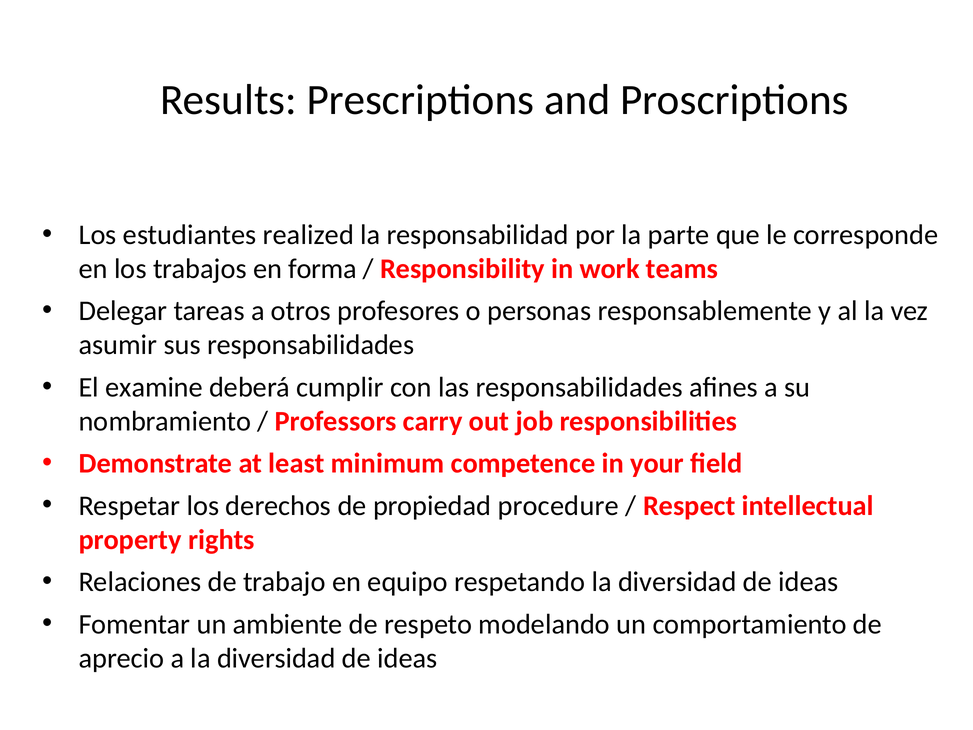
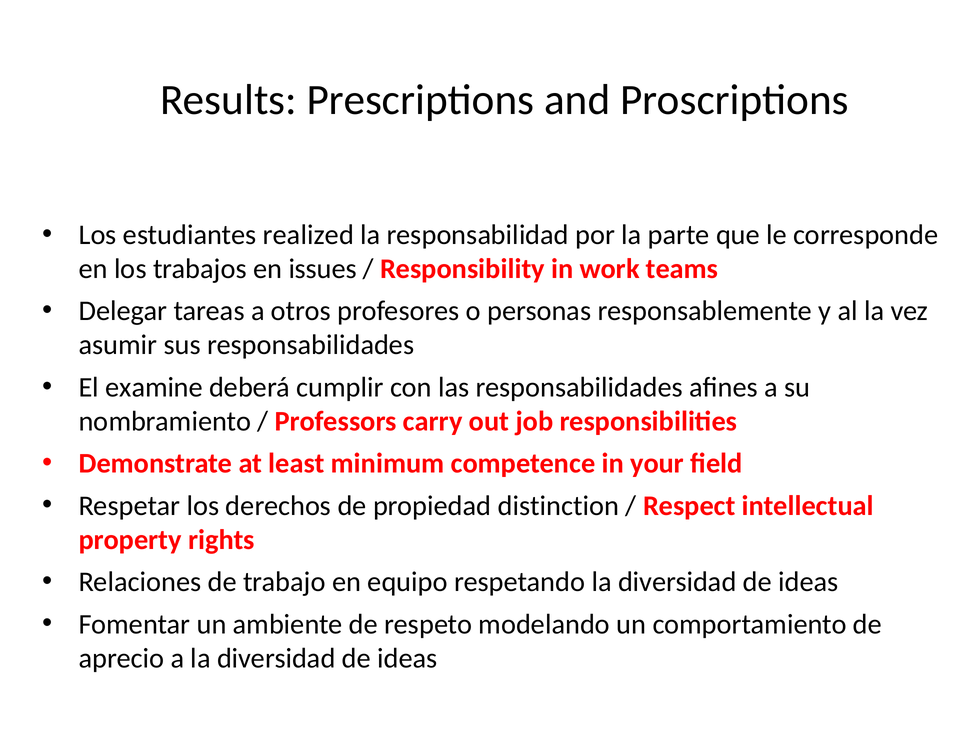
forma: forma -> issues (323, 269)
procedure: procedure -> distinction (558, 506)
